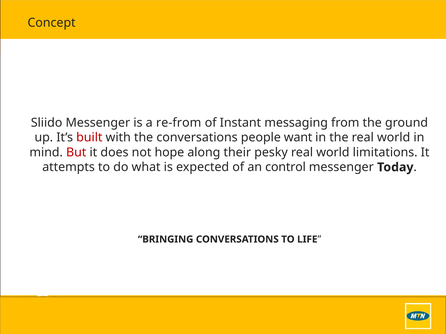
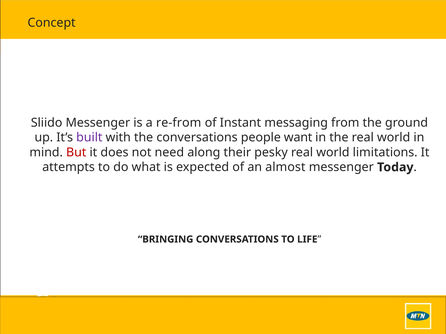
built colour: red -> purple (89, 138)
hope: hope -> need (169, 153)
control: control -> almost (285, 167)
